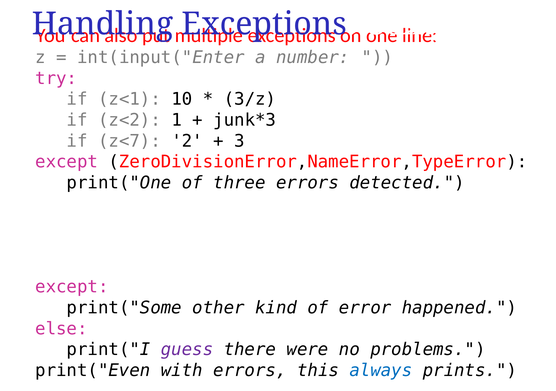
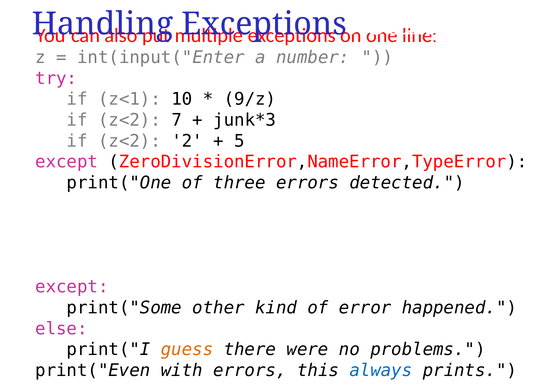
3/z: 3/z -> 9/z (250, 99)
1: 1 -> 7 (177, 120)
z<7: z<7 -> z<2 (129, 141)
3: 3 -> 5 (239, 141)
guess colour: purple -> orange (187, 350)
